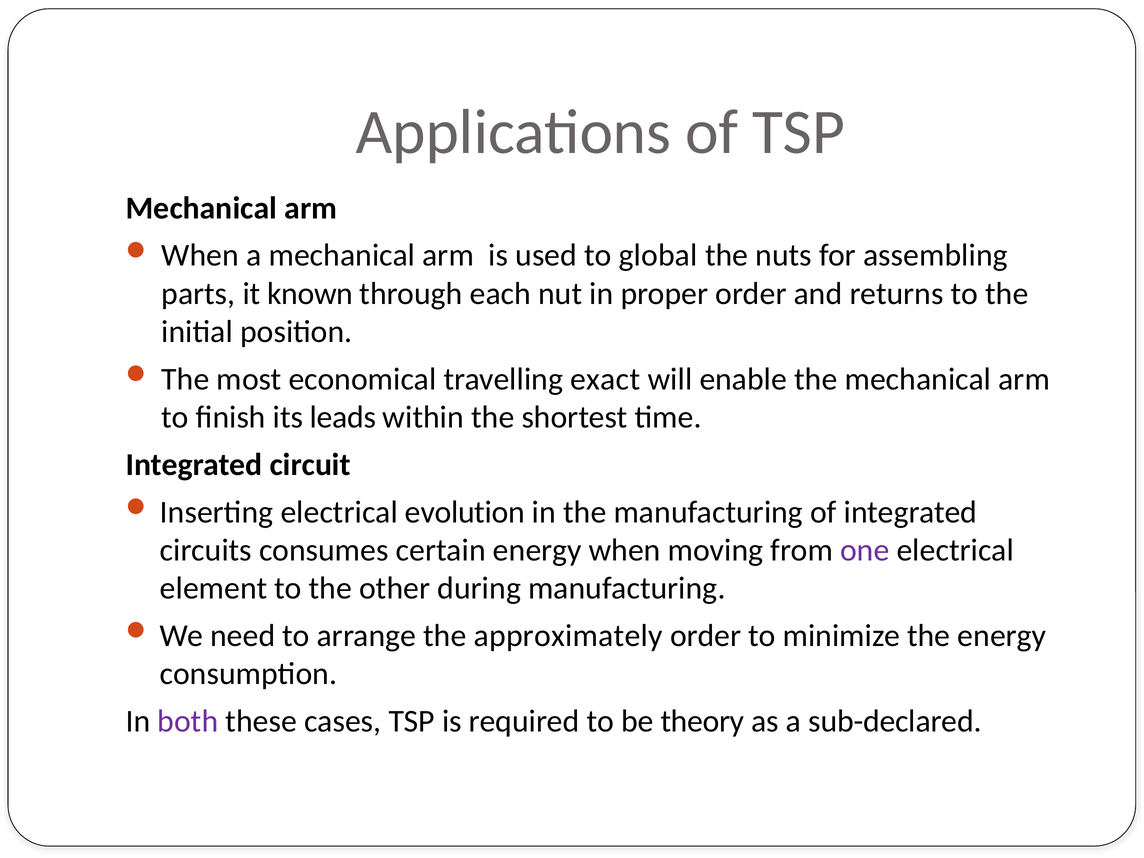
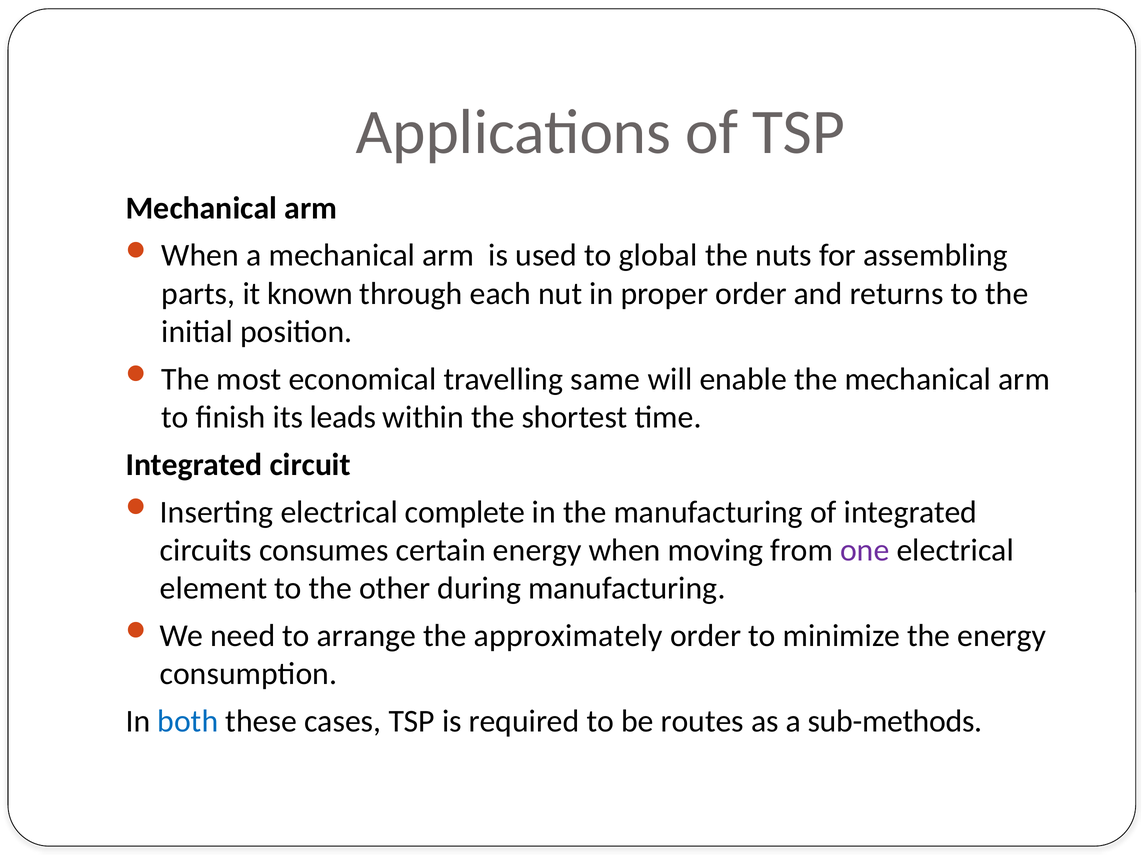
exact: exact -> same (605, 379)
evolution: evolution -> complete (465, 512)
both colour: purple -> blue (188, 721)
theory: theory -> routes (702, 721)
sub-declared: sub-declared -> sub-methods (895, 721)
